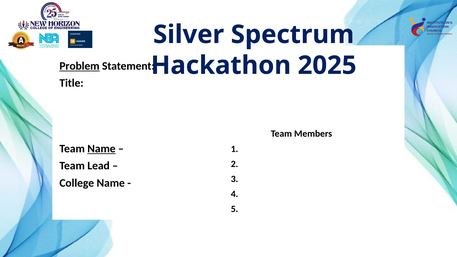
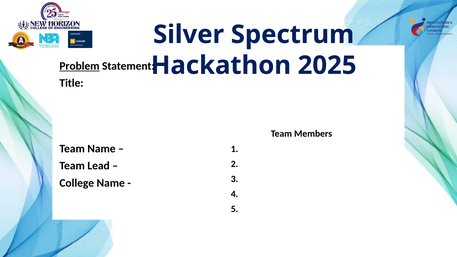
Name underline: present -> none (101, 149)
